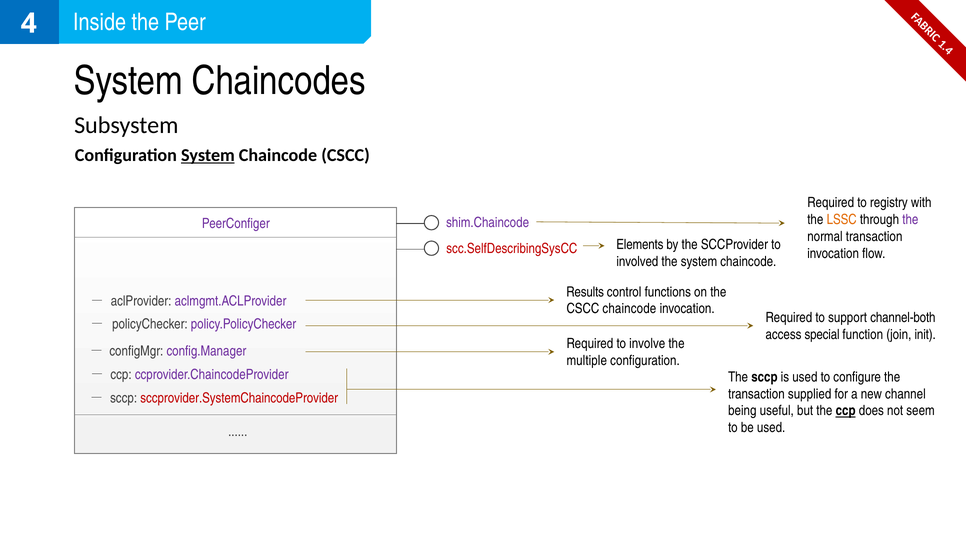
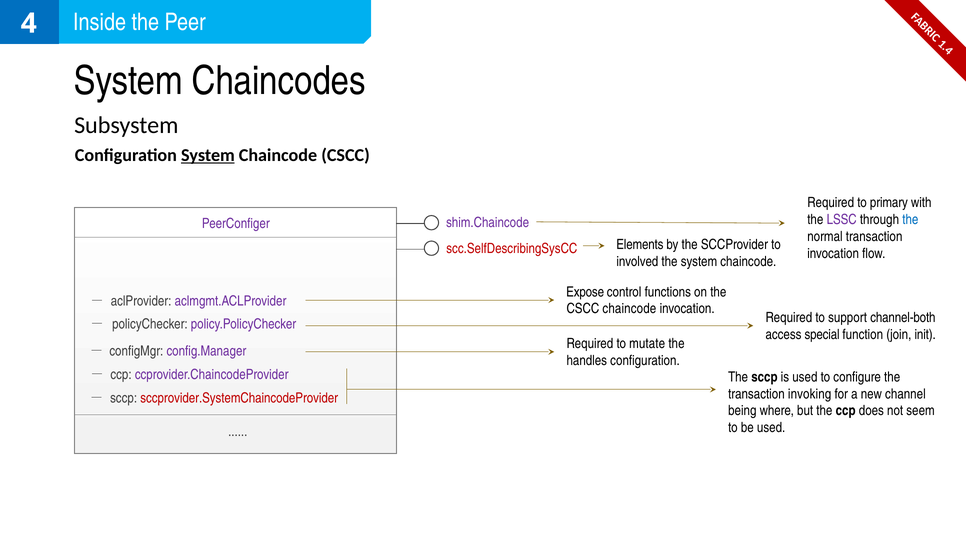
registry: registry -> primary (889, 203)
LSSC colour: orange -> purple (842, 220)
the colour: purple -> blue (910, 220)
Results: Results -> Expose (585, 292)
involve: involve -> mutate (647, 344)
multiple: multiple -> handles (587, 361)
supplied: supplied -> invoking (810, 394)
useful: useful -> where (777, 411)
ccp underline: present -> none (846, 411)
